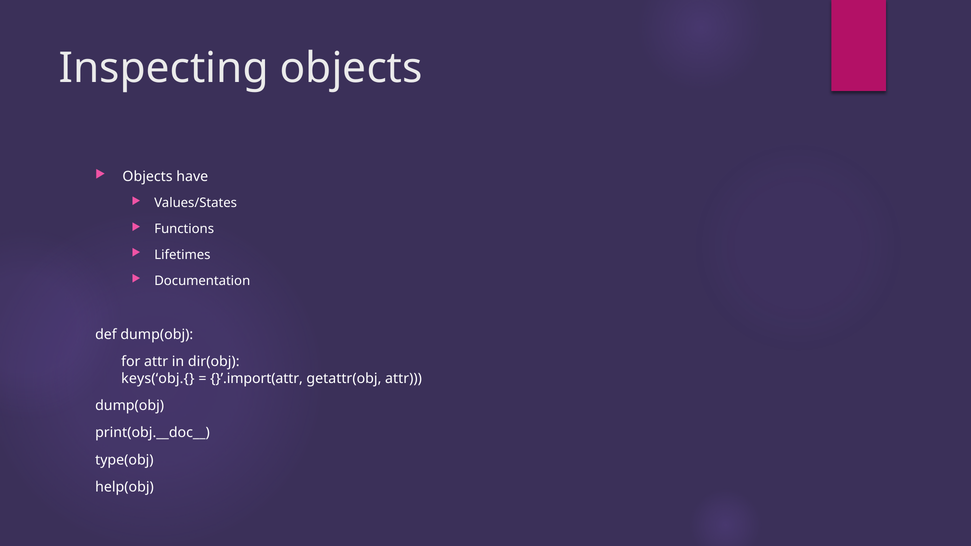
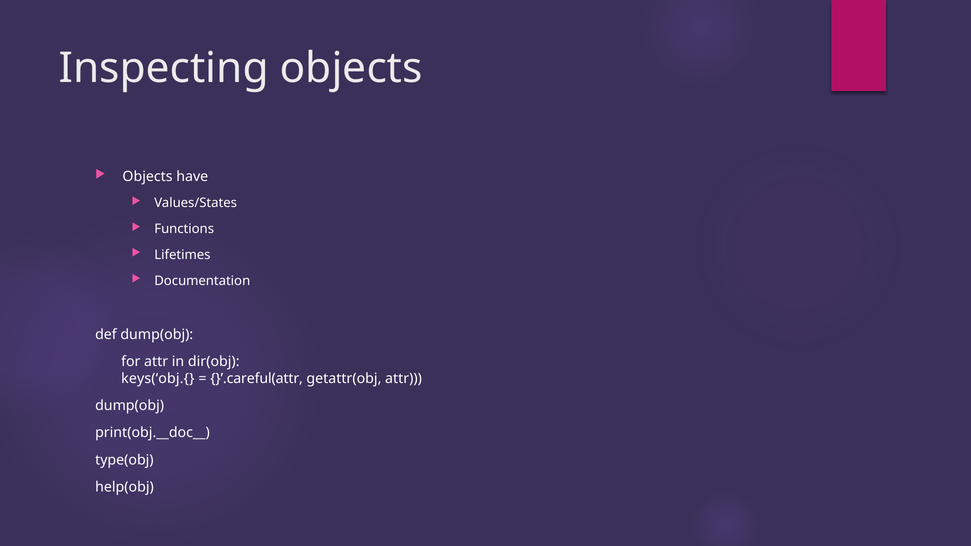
}’.import(attr: }’.import(attr -> }’.careful(attr (257, 379)
